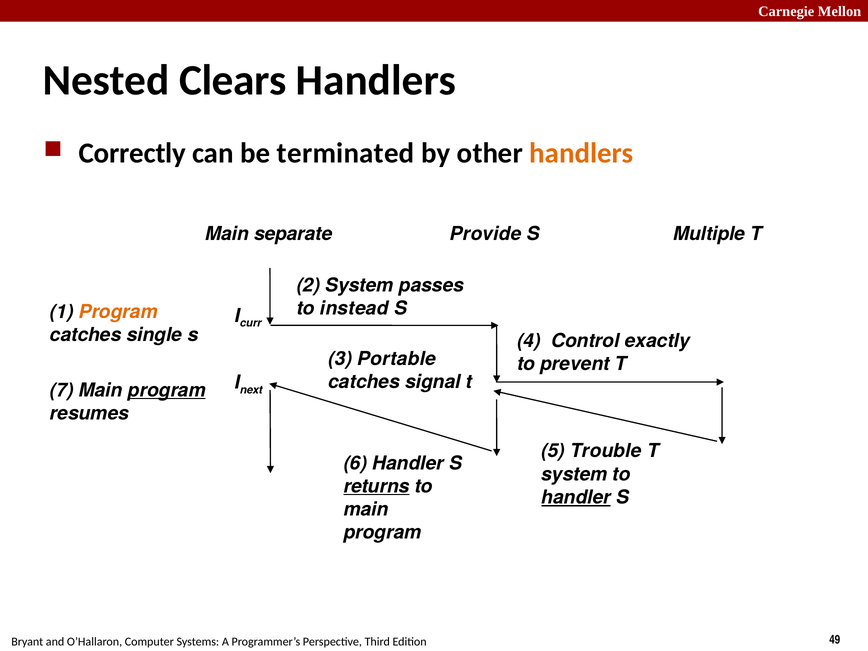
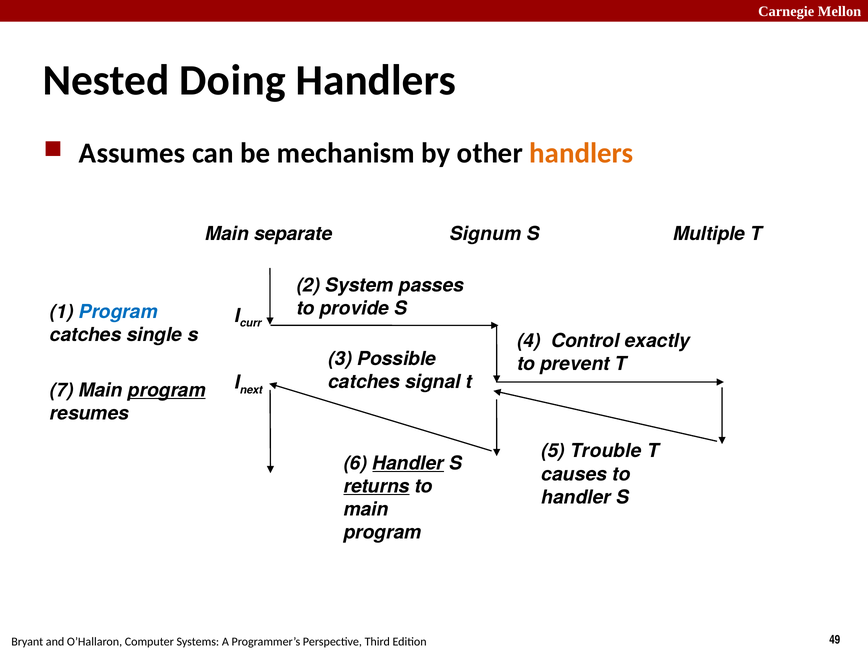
Clears: Clears -> Doing (232, 81)
Correctly: Correctly -> Assumes (132, 153)
terminated: terminated -> mechanism (346, 153)
Provide: Provide -> Signum (486, 234)
instead: instead -> provide (354, 308)
Program colour: orange -> blue (118, 312)
Portable: Portable -> Possible (397, 359)
Handler underline: none -> present (408, 463)
system: system -> causes (574, 474)
handler underline: present -> none (576, 497)
